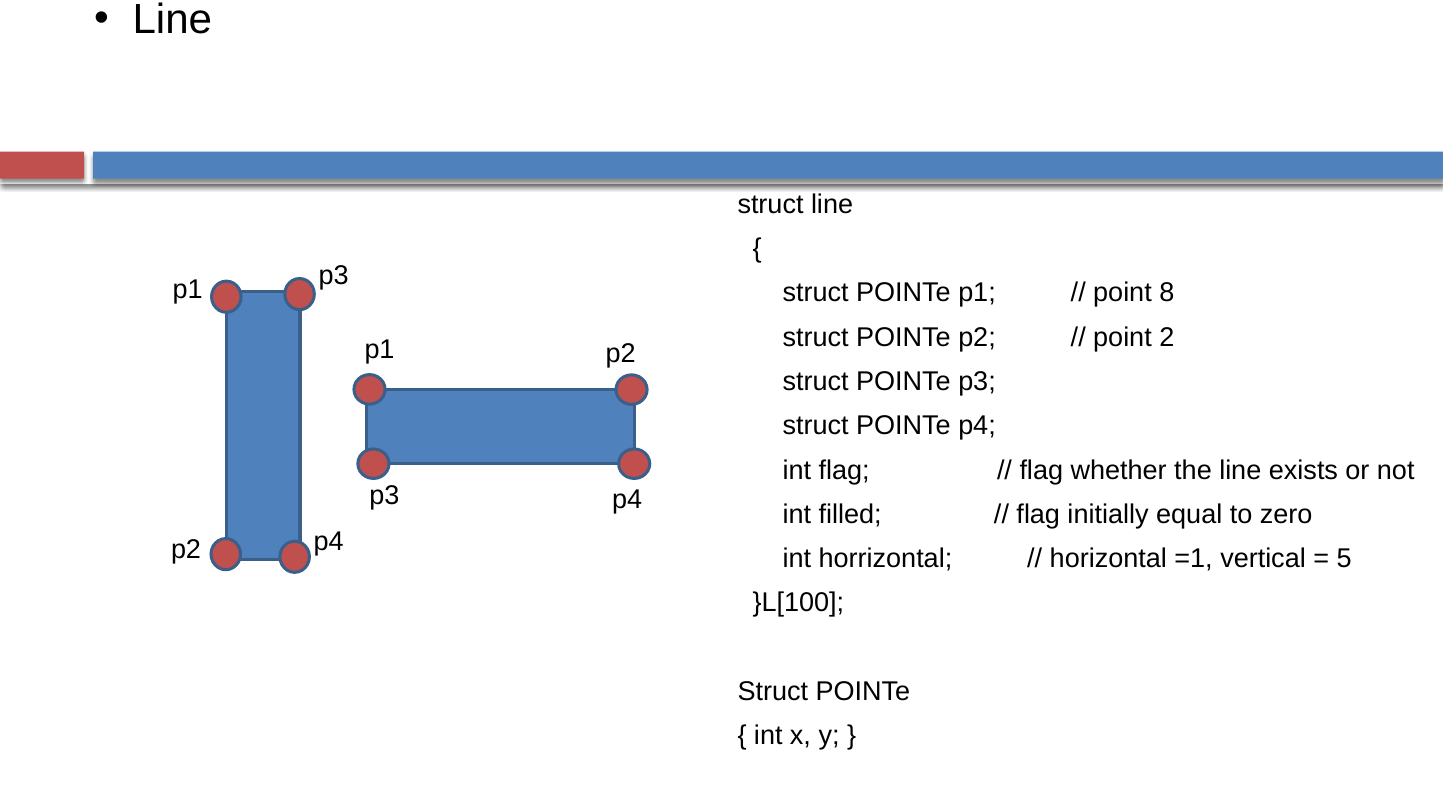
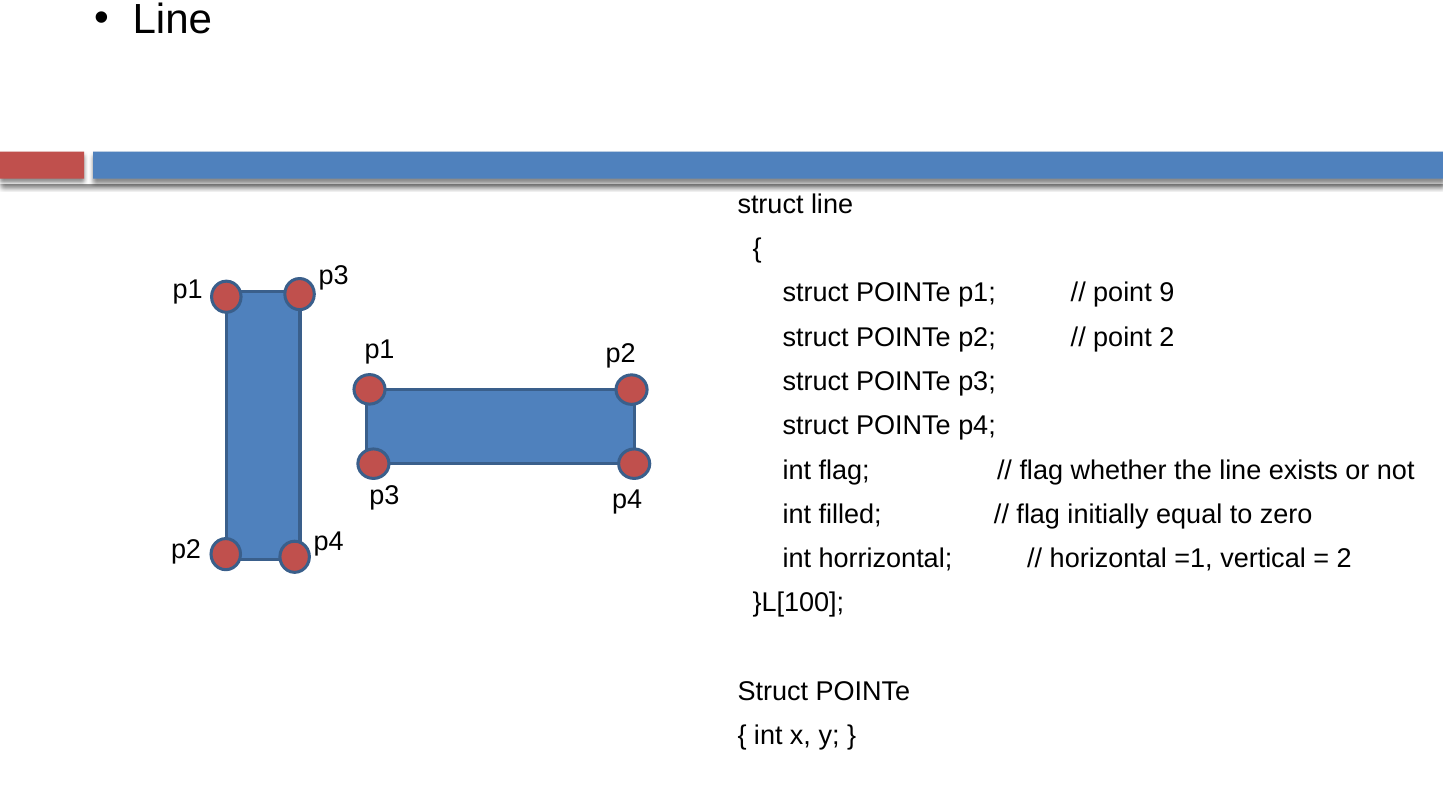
8: 8 -> 9 (1167, 293)
5: 5 -> 2 (1344, 559)
